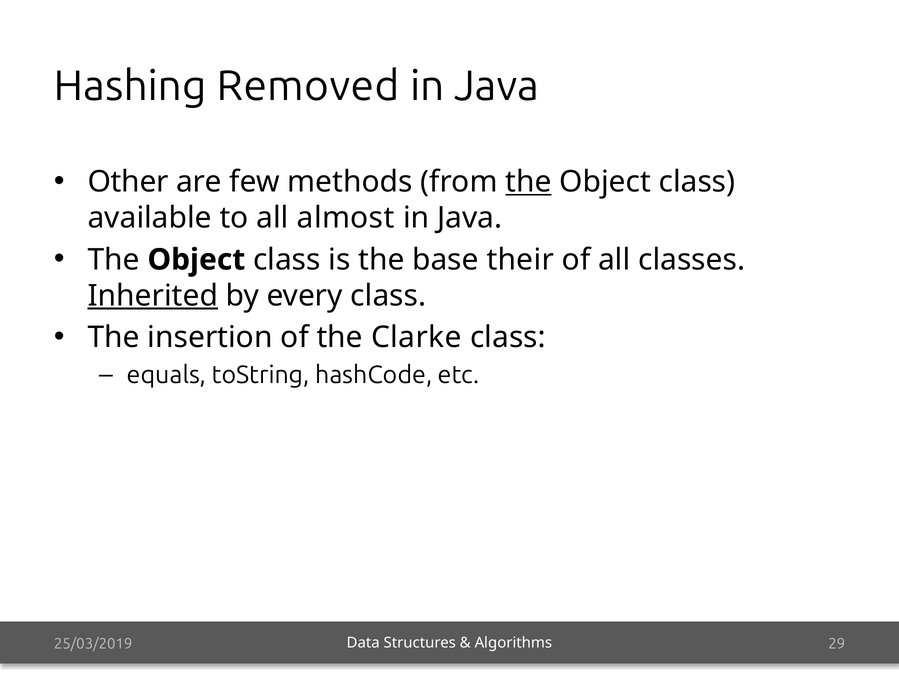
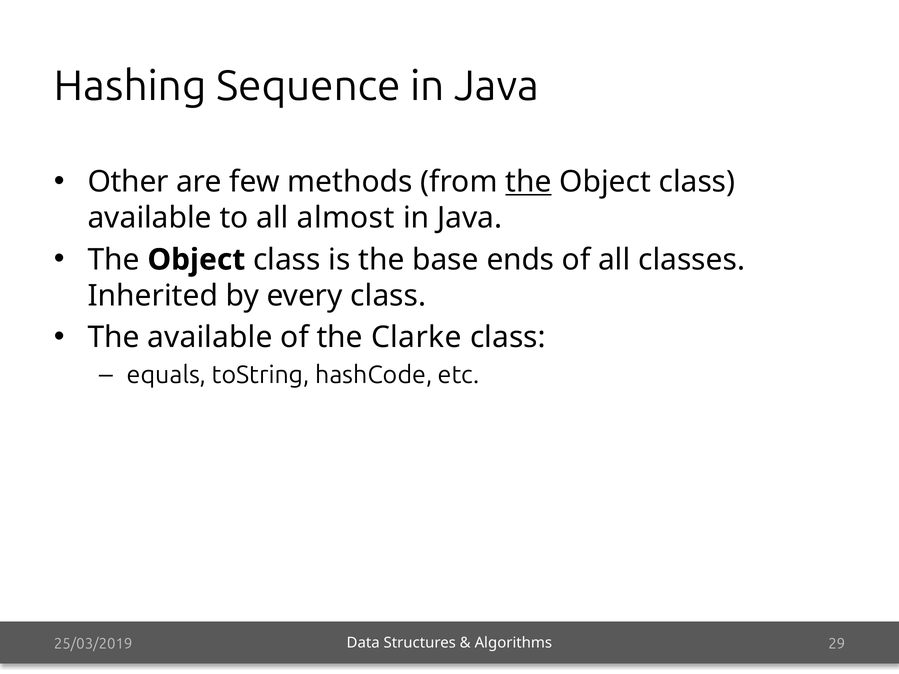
Removed: Removed -> Sequence (308, 86)
their: their -> ends (520, 260)
Inherited underline: present -> none (153, 296)
The insertion: insertion -> available (210, 338)
